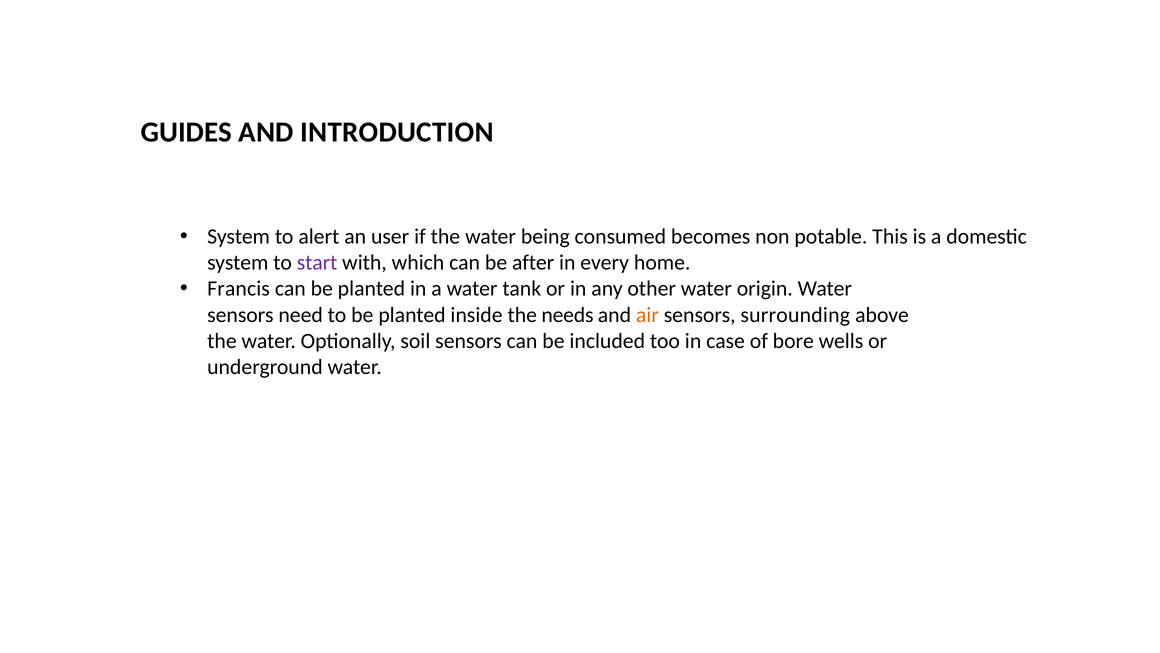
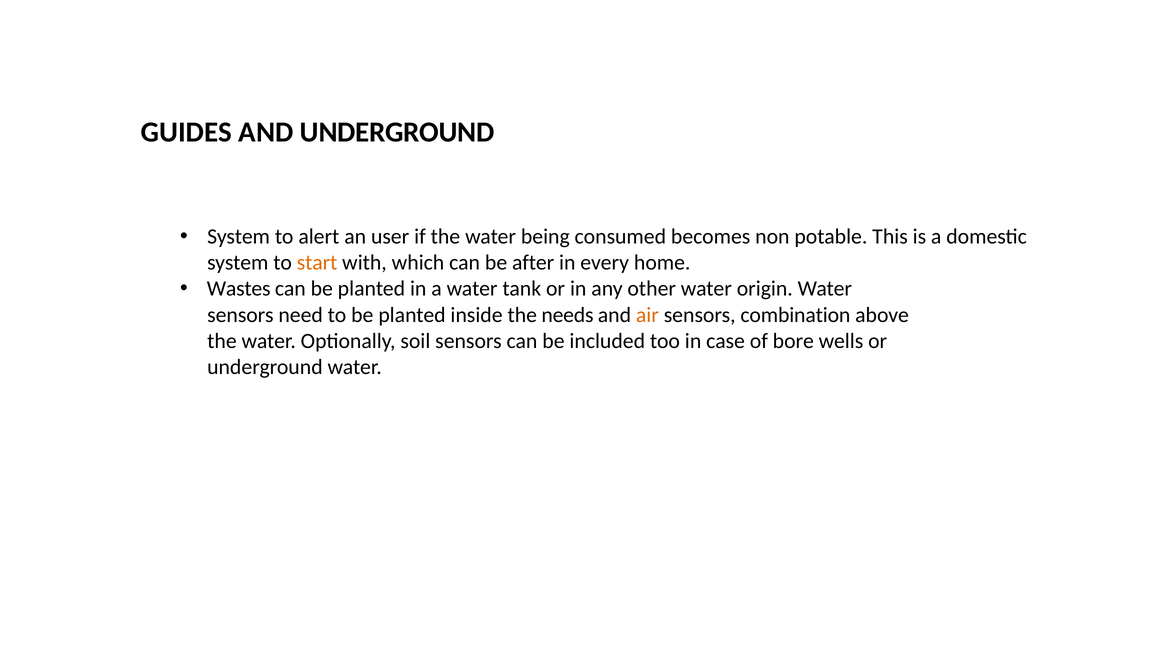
AND INTRODUCTION: INTRODUCTION -> UNDERGROUND (397, 132)
start colour: purple -> orange (317, 262)
Francis: Francis -> Wastes (239, 289)
surrounding: surrounding -> combination (795, 315)
